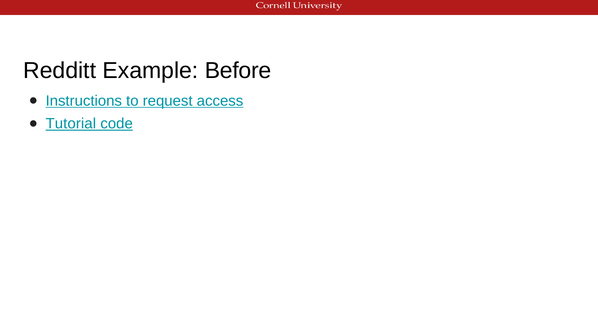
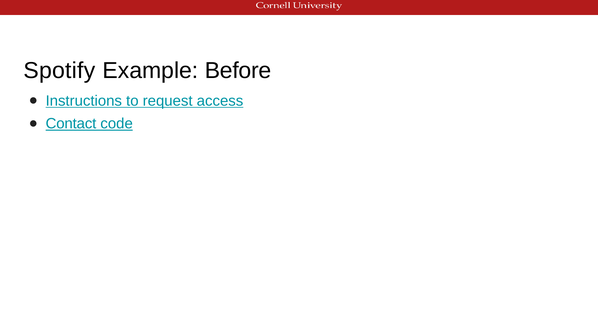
Redditt: Redditt -> Spotify (60, 71)
Tutorial: Tutorial -> Contact (71, 124)
